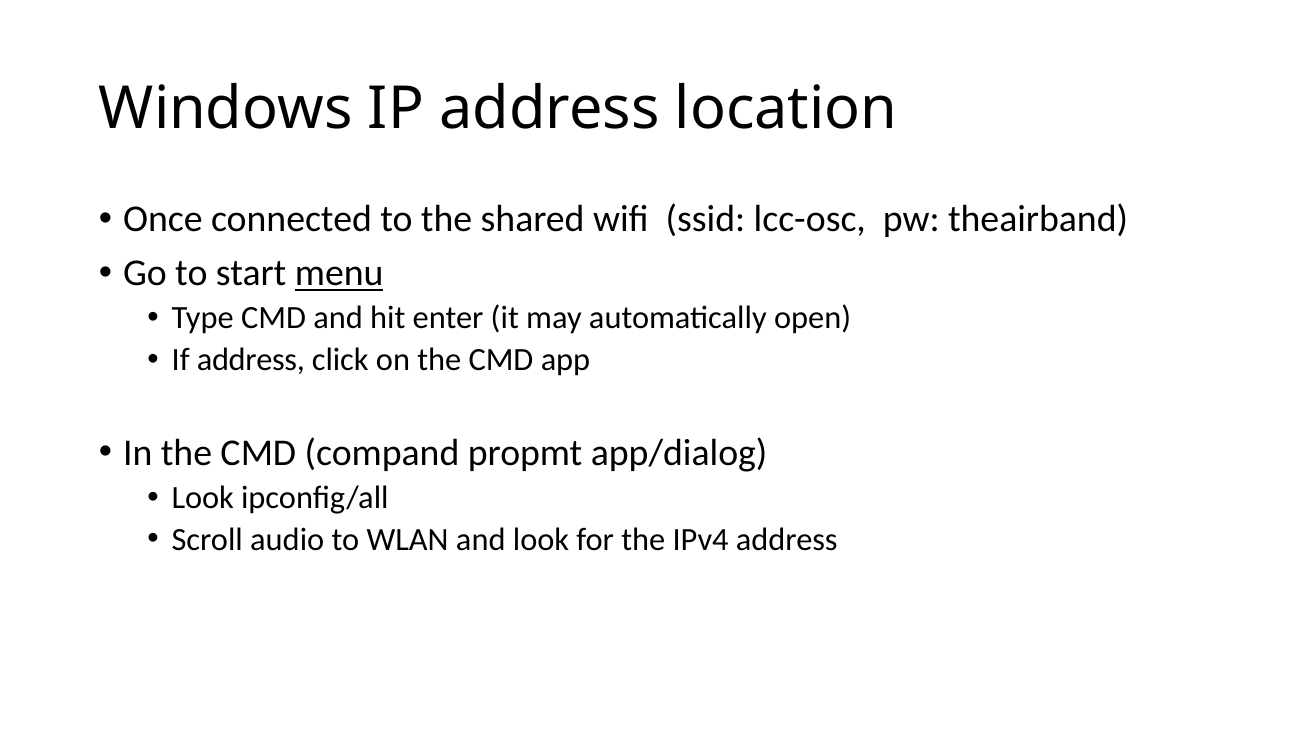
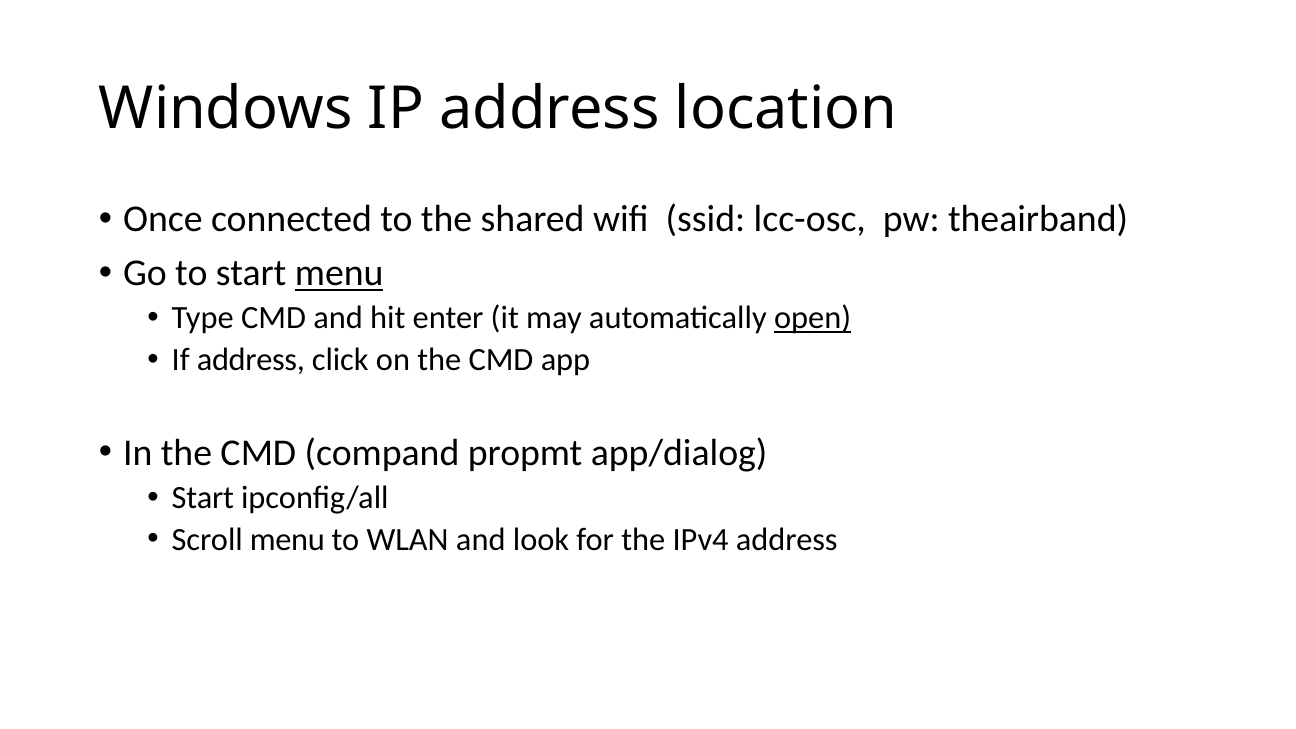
open underline: none -> present (813, 318)
Look: Look -> Start (203, 498)
Scroll audio: audio -> menu (287, 539)
